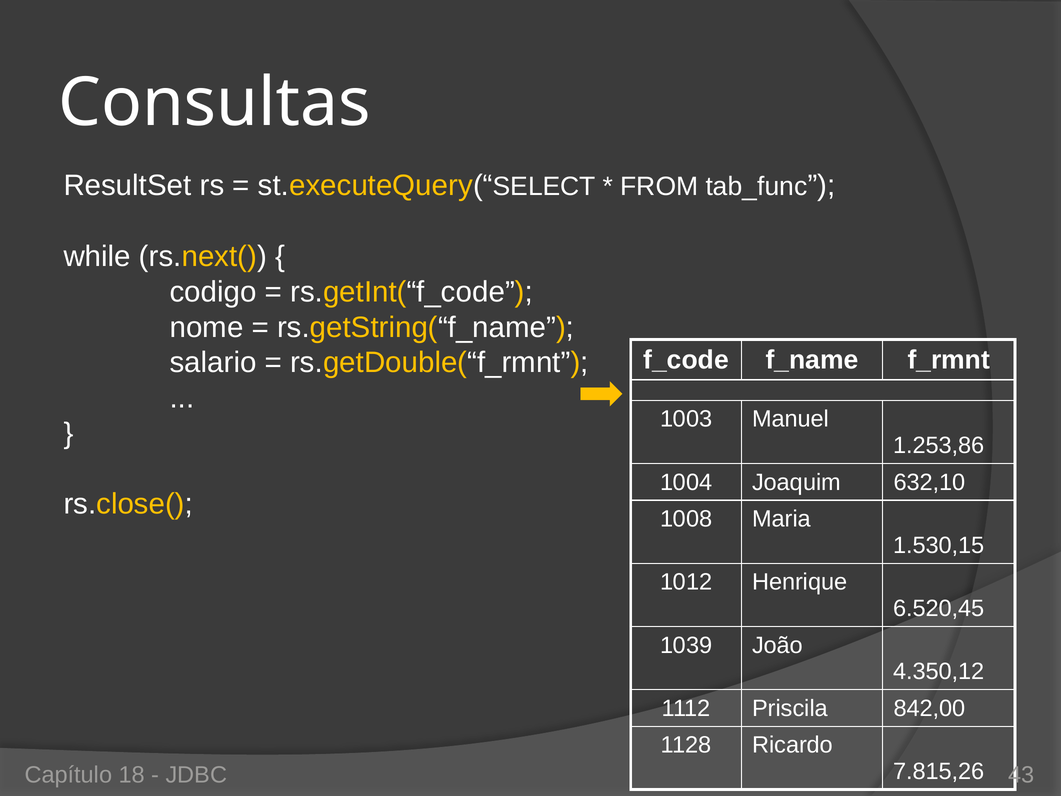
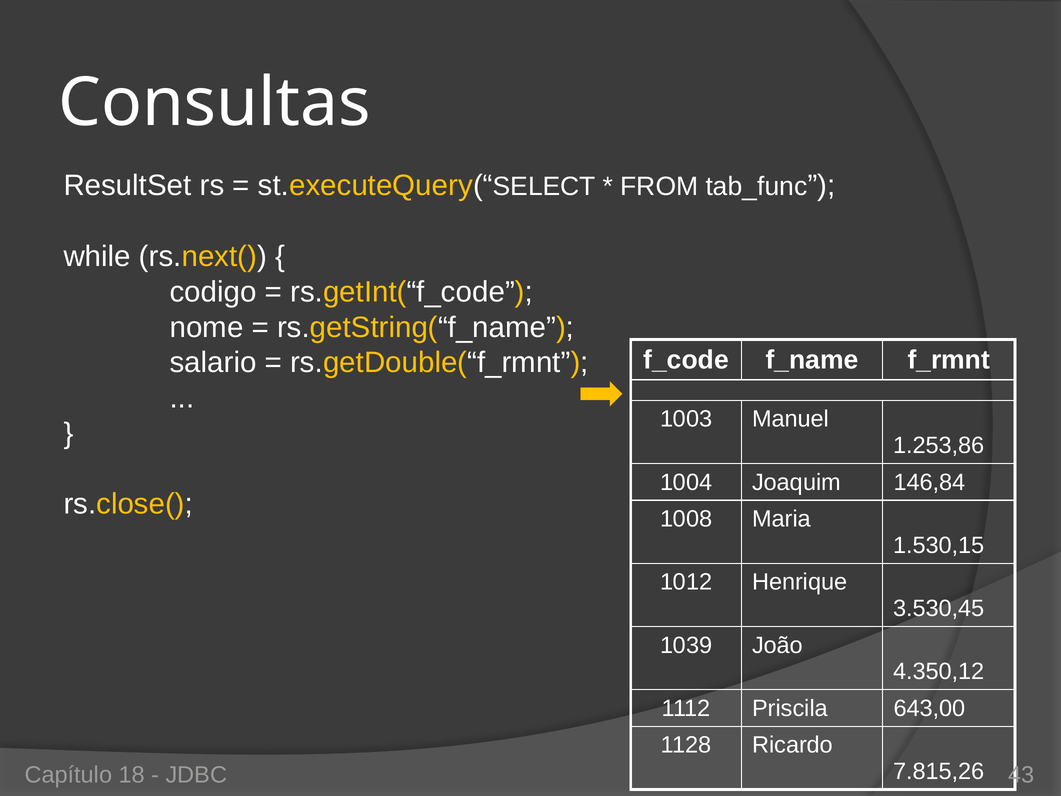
632,10: 632,10 -> 146,84 (929, 482)
6.520,45: 6.520,45 -> 3.530,45 (939, 608)
842,00: 842,00 -> 643,00 (929, 708)
